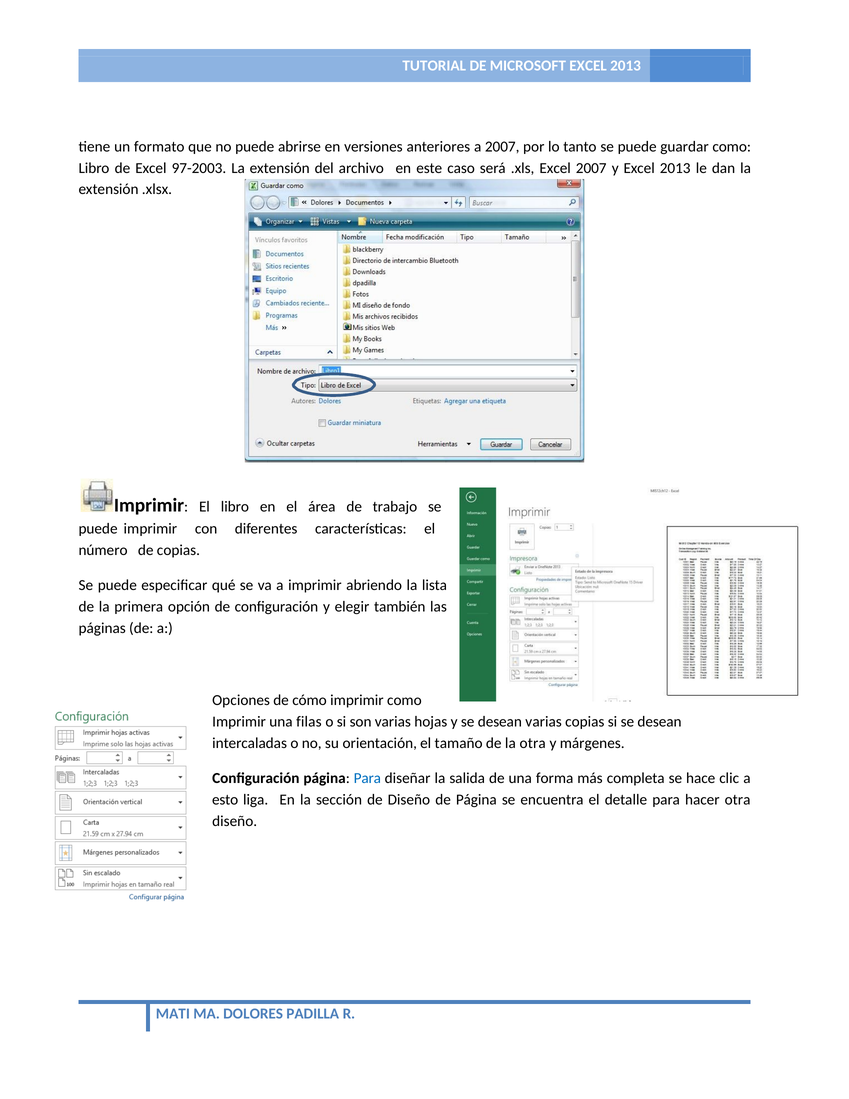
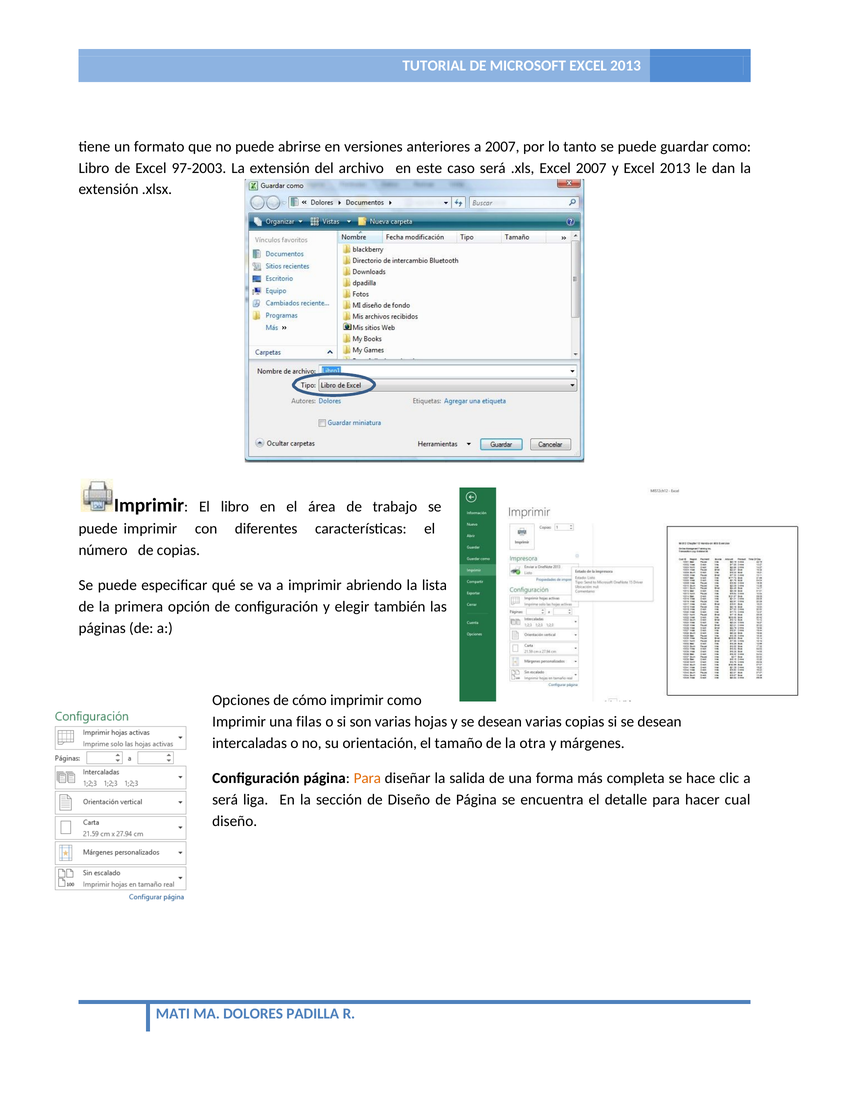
Para colour: blue -> orange (367, 778)
esto: esto -> será (225, 799)
hacer otra: otra -> cual (738, 799)
